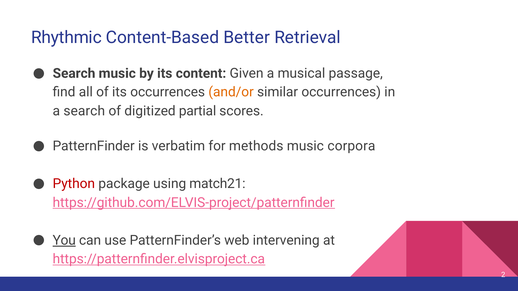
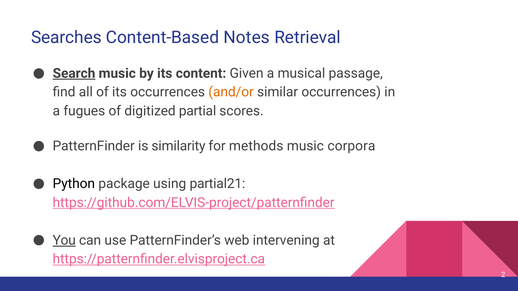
Rhythmic: Rhythmic -> Searches (66, 37)
Better: Better -> Notes (247, 37)
Search underline: none -> present (74, 73)
a search: search -> fugues (84, 111)
verbatim: verbatim -> similarity (179, 146)
Python colour: red -> black (74, 184)
match21: match21 -> partial21 (217, 184)
